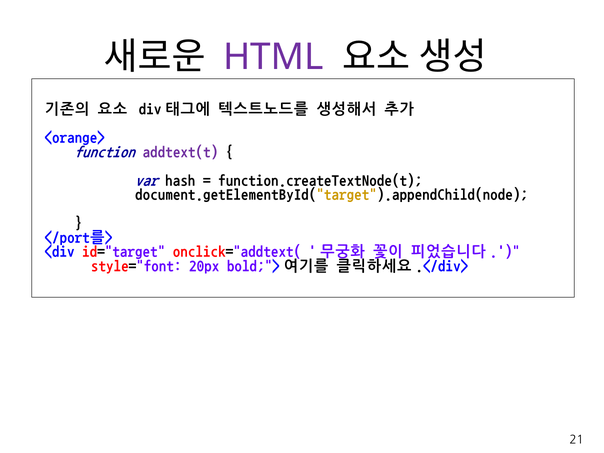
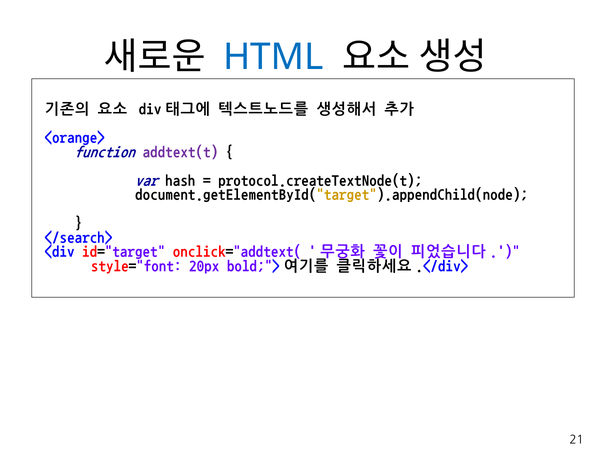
HTML colour: purple -> blue (273, 57)
function.createTextNode(t: function.createTextNode(t -> protocol.createTextNode(t (320, 180)
</port를>: </port를> -> </search> (78, 237)
